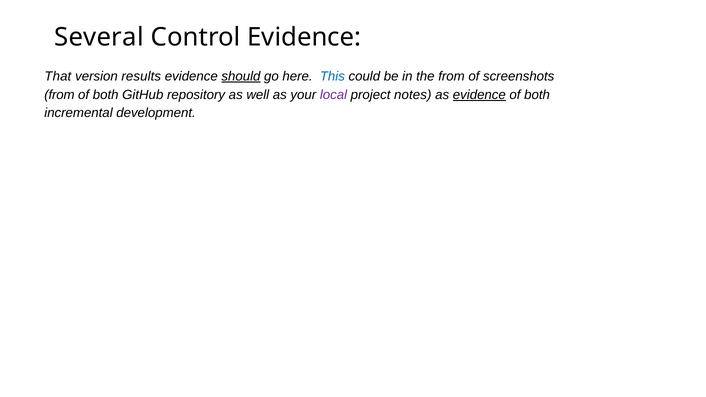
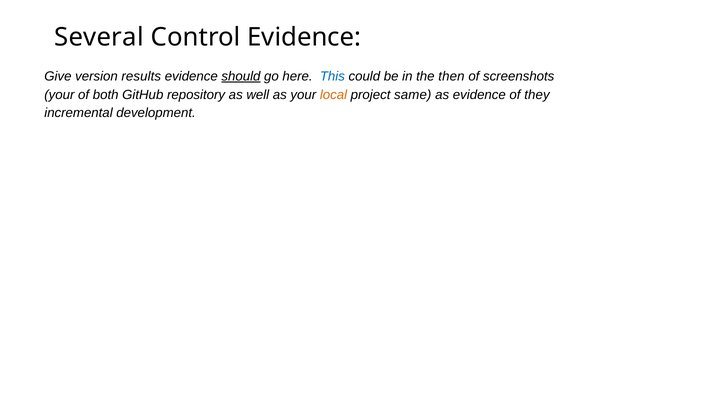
That: That -> Give (58, 76)
the from: from -> then (451, 76)
from: from -> your (59, 95)
local colour: purple -> orange (333, 95)
notes: notes -> same (413, 95)
evidence underline: present -> none (479, 95)
both: both -> they (537, 95)
